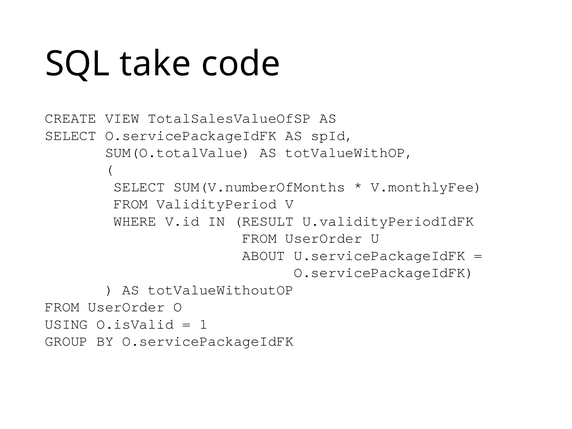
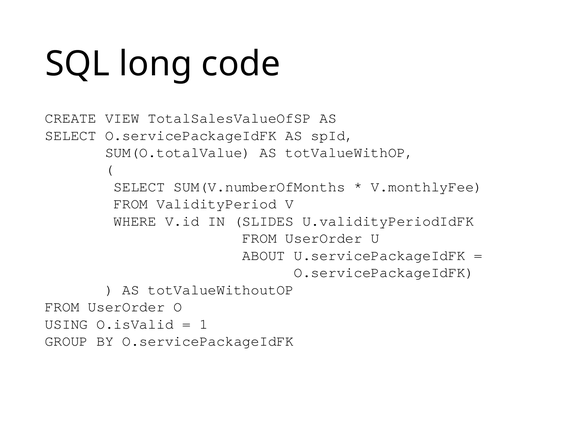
take: take -> long (156, 64)
RESULT: RESULT -> SLIDES (264, 221)
